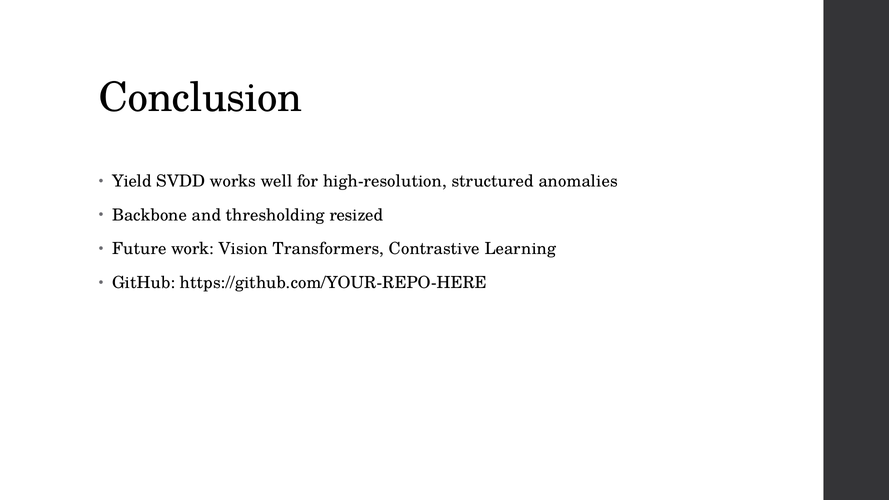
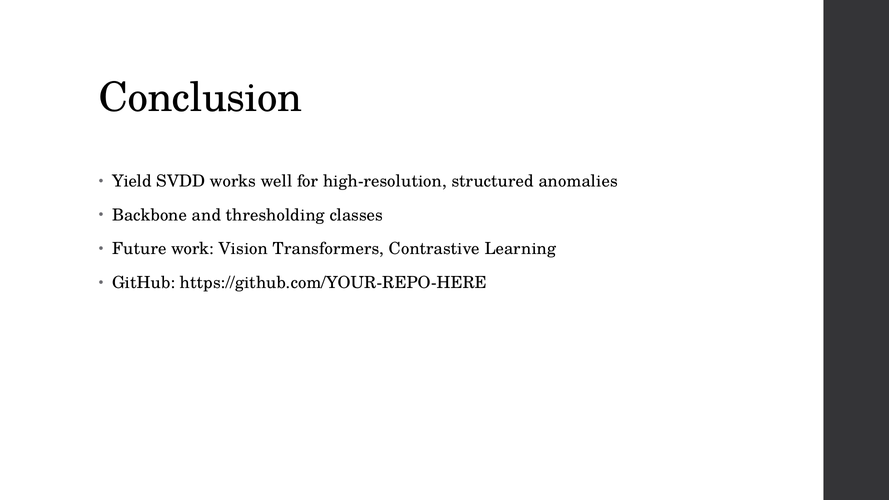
resized: resized -> classes (356, 215)
